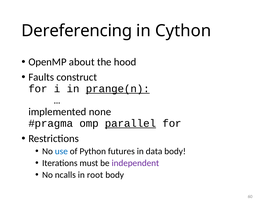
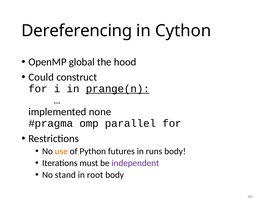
about: about -> global (82, 62)
Faults: Faults -> Could (41, 77)
parallel underline: present -> none (131, 123)
use colour: blue -> orange (61, 151)
data: data -> runs (154, 151)
ncalls: ncalls -> stand (65, 174)
